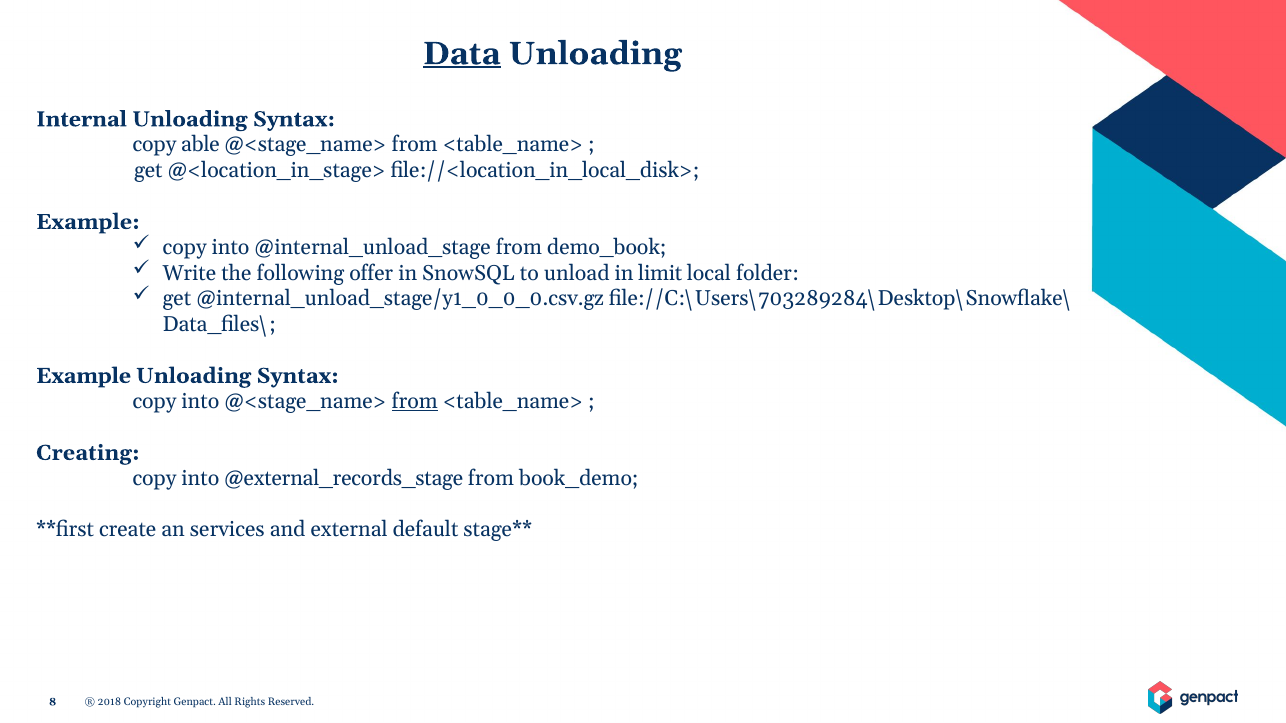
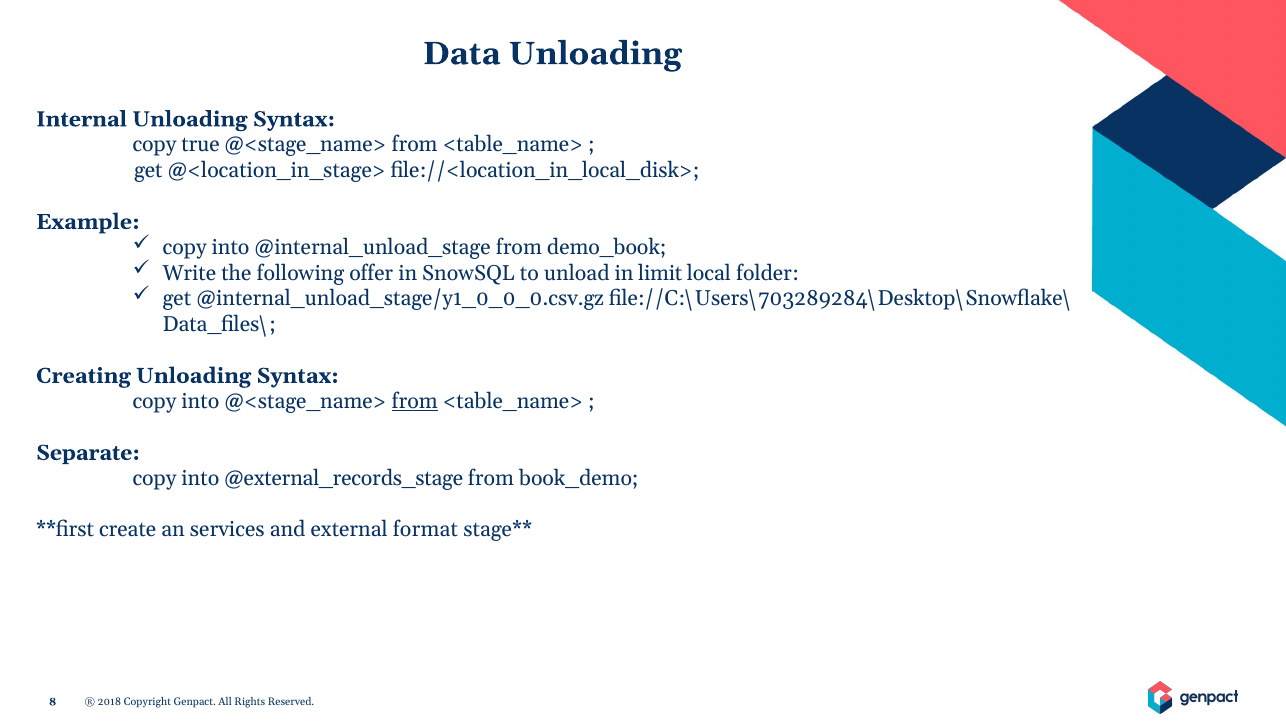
Data underline: present -> none (462, 54)
able: able -> true (201, 145)
Example: Example -> Creating (83, 376)
Creating: Creating -> Separate (88, 453)
default: default -> format (425, 530)
